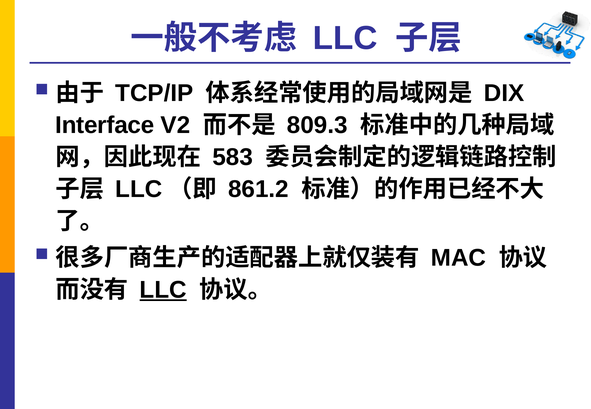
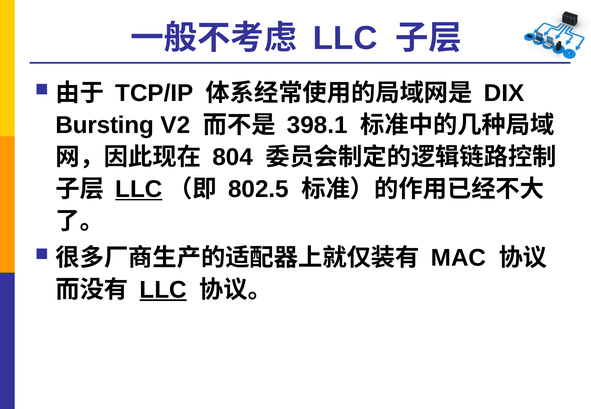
Interface: Interface -> Bursting (105, 125)
809.3: 809.3 -> 398.1 (317, 125)
583: 583 -> 804 (233, 157)
LLC underline: none -> present (139, 189)
861.2: 861.2 -> 802.5 (258, 189)
